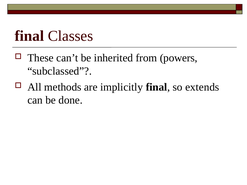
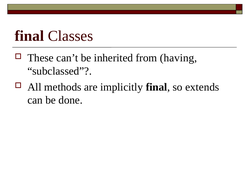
powers: powers -> having (179, 58)
